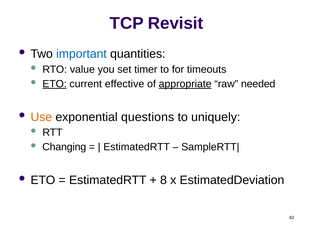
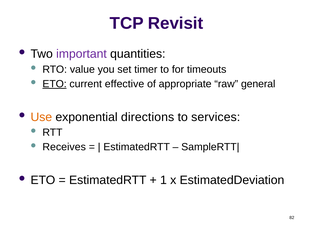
important colour: blue -> purple (81, 54)
appropriate underline: present -> none (185, 84)
needed: needed -> general (258, 84)
questions: questions -> directions (148, 117)
uniquely: uniquely -> services (216, 117)
Changing: Changing -> Receives (64, 148)
8: 8 -> 1 (163, 181)
